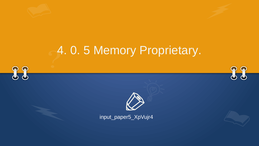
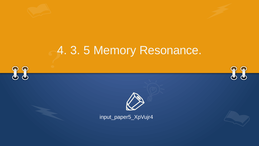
0: 0 -> 3 (75, 50)
Proprietary: Proprietary -> Resonance (171, 50)
